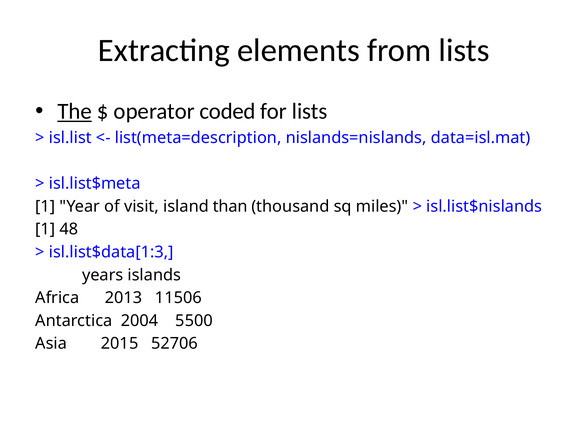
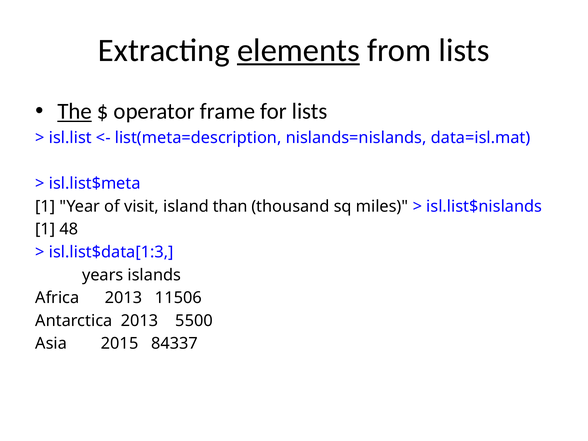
elements underline: none -> present (298, 50)
coded: coded -> frame (227, 111)
Antarctica 2004: 2004 -> 2013 (140, 321)
52706: 52706 -> 84337 (175, 344)
